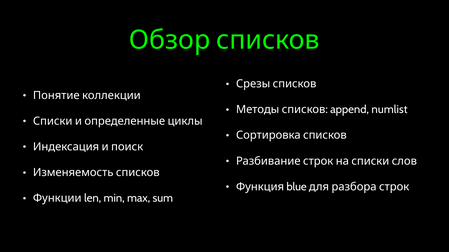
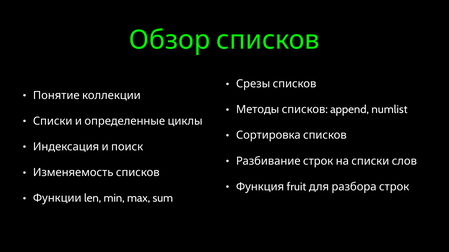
blue: blue -> fruit (296, 187)
